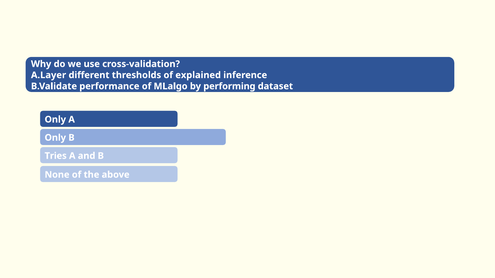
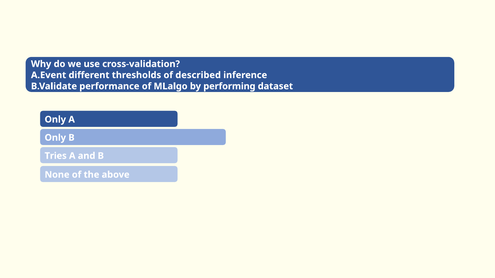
A.Layer: A.Layer -> A.Event (49, 75)
explained: explained -> described (198, 75)
